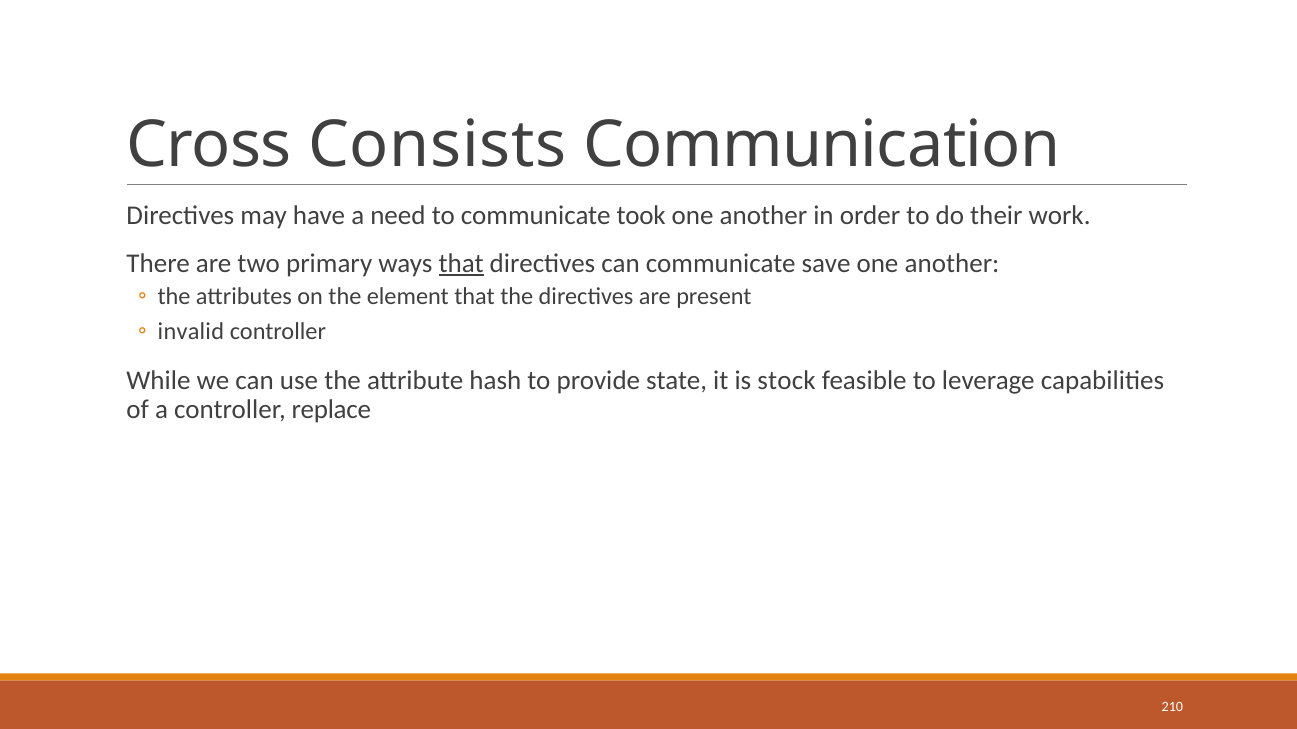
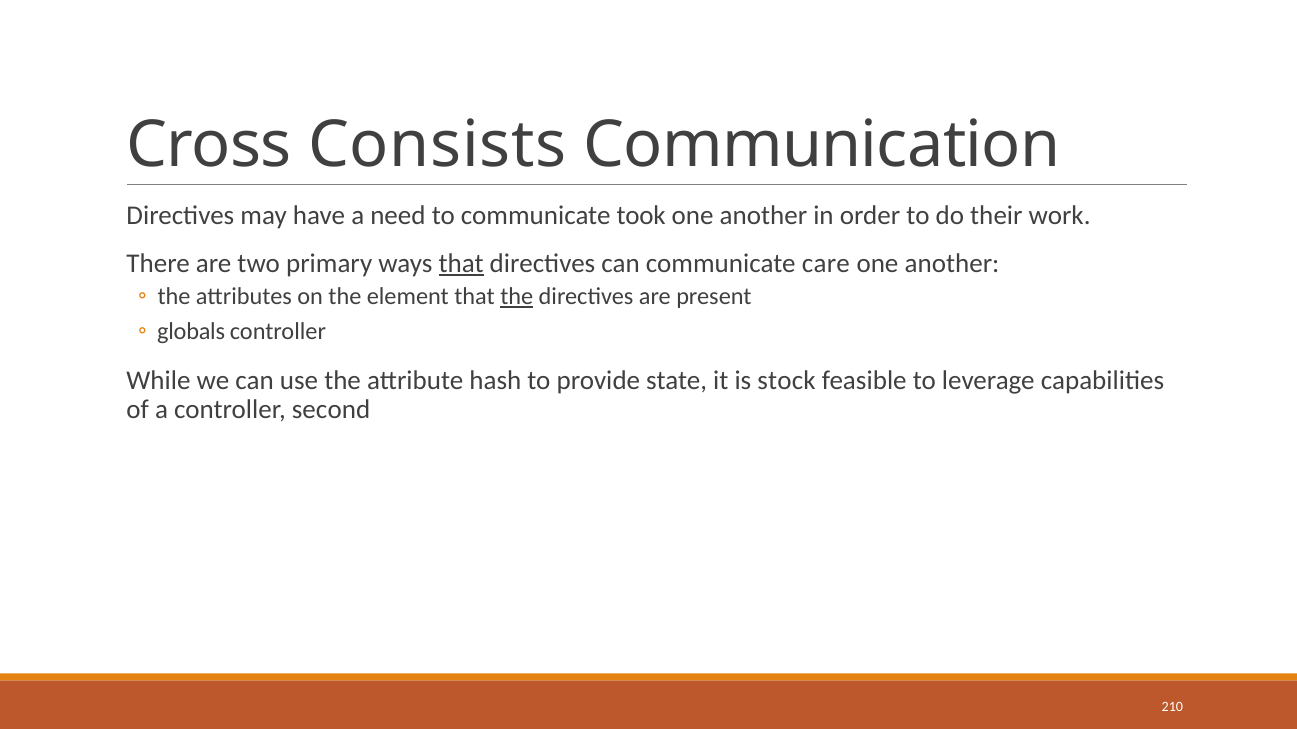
save: save -> care (826, 264)
the underline: none -> present (517, 297)
invalid: invalid -> globals (191, 331)
replace: replace -> second (331, 410)
